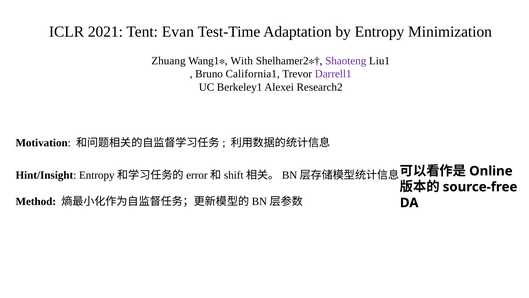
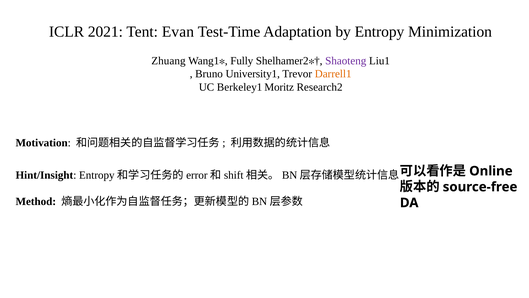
With: With -> Fully (242, 61)
California1: California1 -> University1 (253, 74)
Darrell1 colour: purple -> orange (333, 74)
Alexei: Alexei -> Moritz (279, 87)
